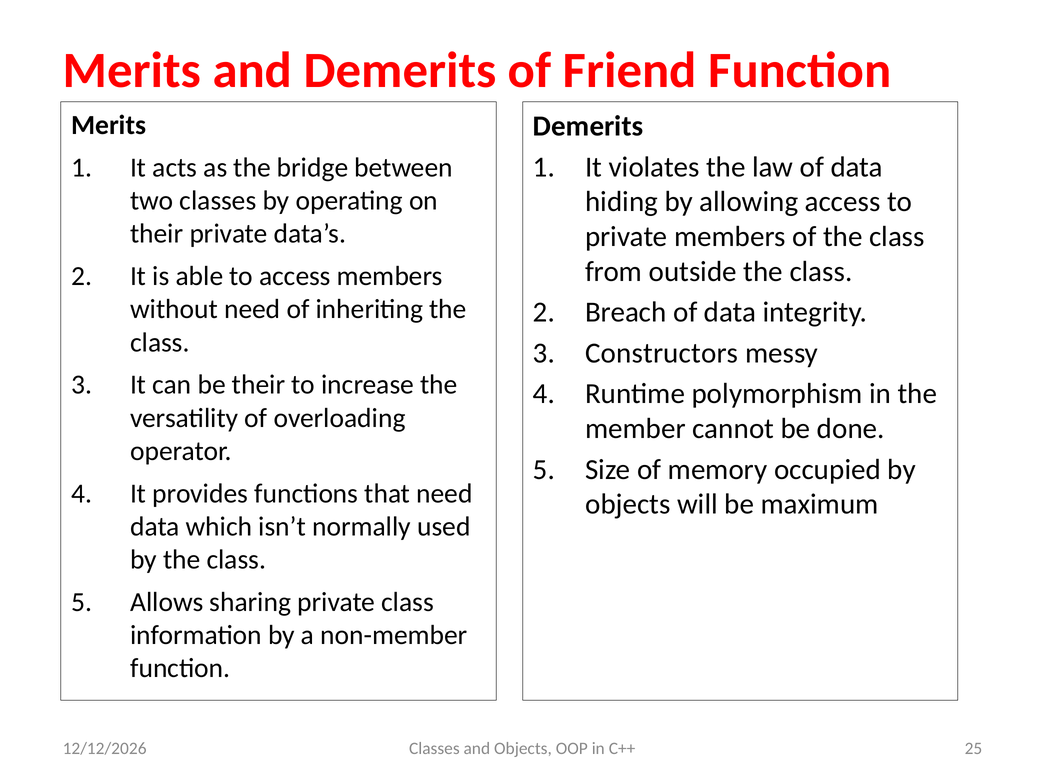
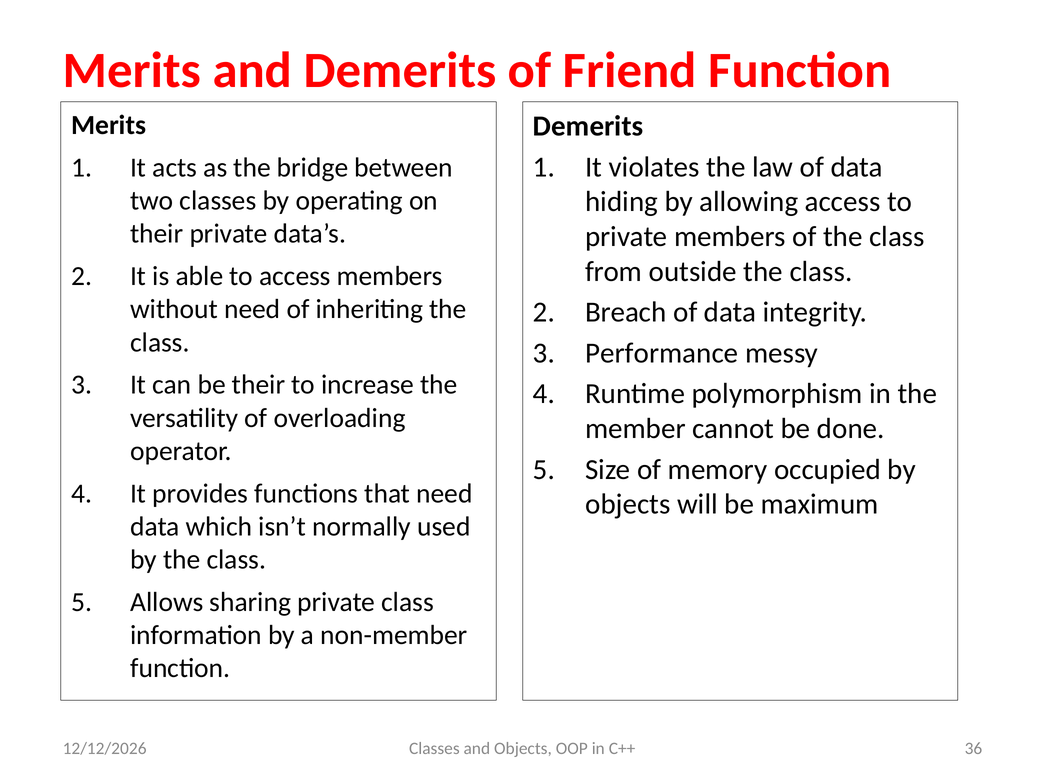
Constructors: Constructors -> Performance (662, 353)
25: 25 -> 36 (973, 748)
